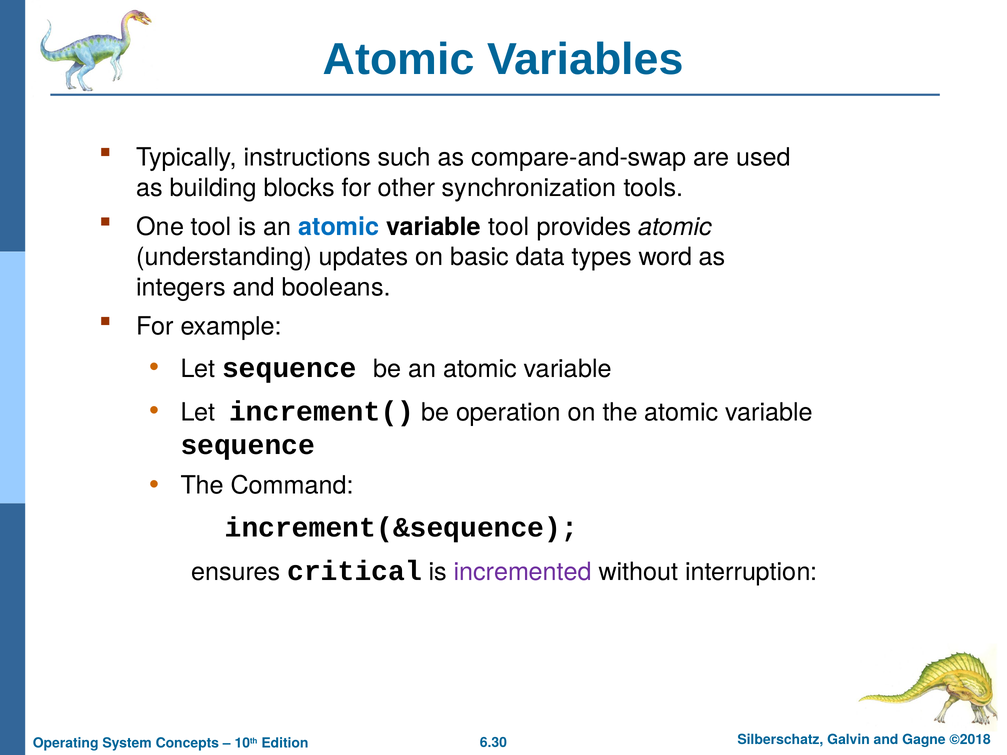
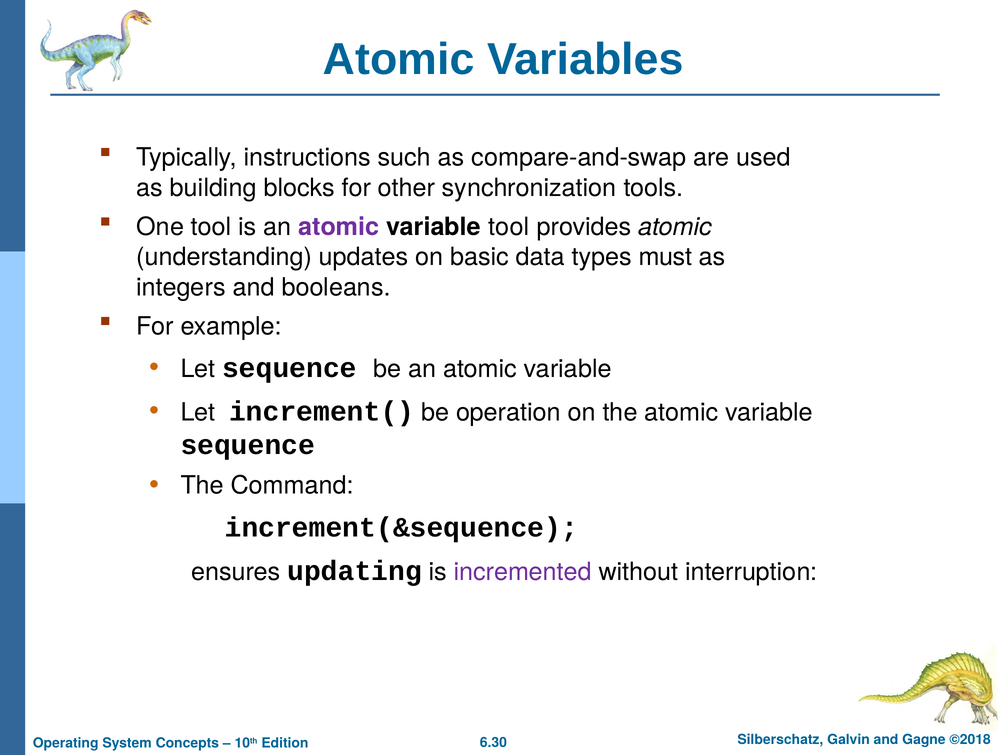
atomic colour: blue -> purple (339, 227)
word: word -> must (665, 257)
critical: critical -> updating (355, 571)
